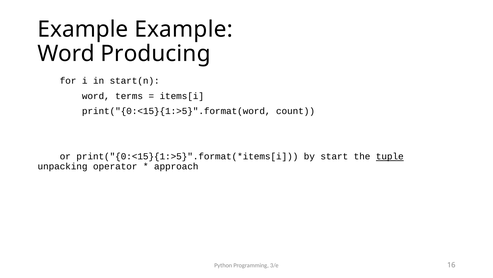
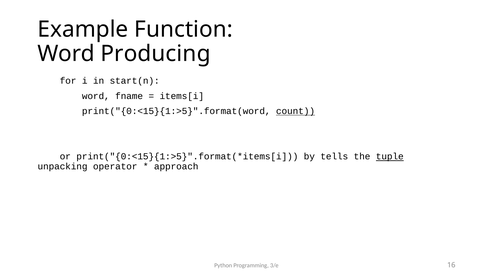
Example Example: Example -> Function (184, 29)
terms: terms -> fname (129, 96)
count underline: none -> present (295, 111)
start: start -> tells (334, 156)
